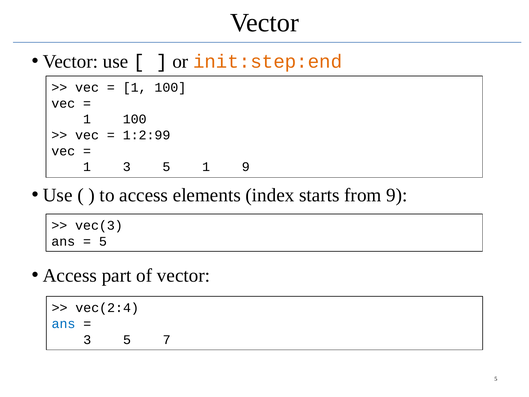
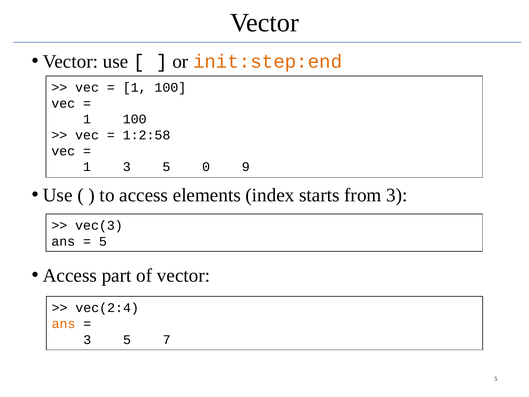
1:2:99: 1:2:99 -> 1:2:58 (147, 135)
5 1: 1 -> 0 (206, 167)
from 9: 9 -> 3 (397, 195)
ans colour: blue -> orange (63, 324)
